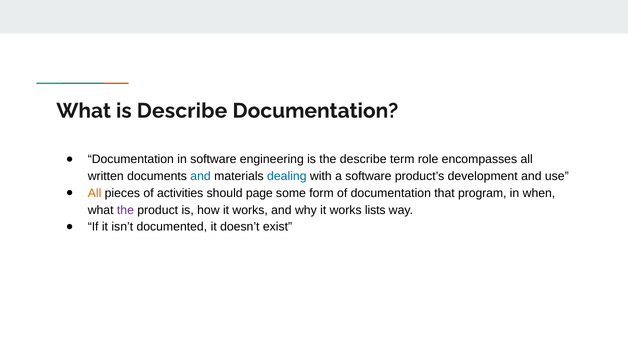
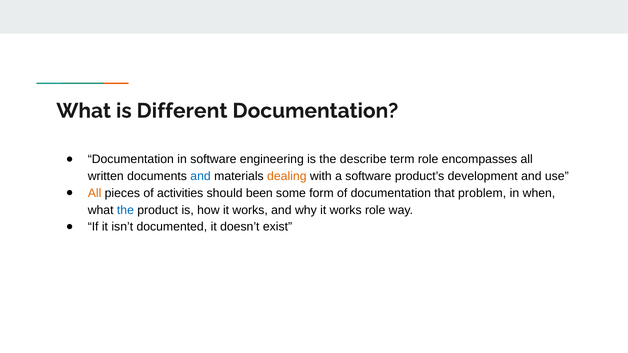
is Describe: Describe -> Different (182, 111)
dealing colour: blue -> orange (287, 176)
page: page -> been (259, 193)
program: program -> problem (482, 193)
the colour: purple -> blue (125, 210)
works lists: lists -> role (375, 210)
